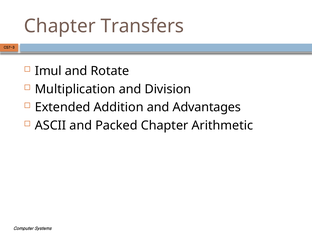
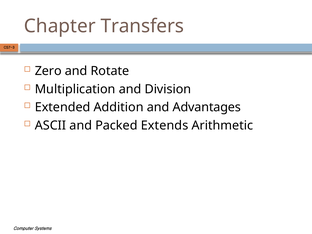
Imul: Imul -> Zero (48, 71)
Packed Chapter: Chapter -> Extends (165, 125)
